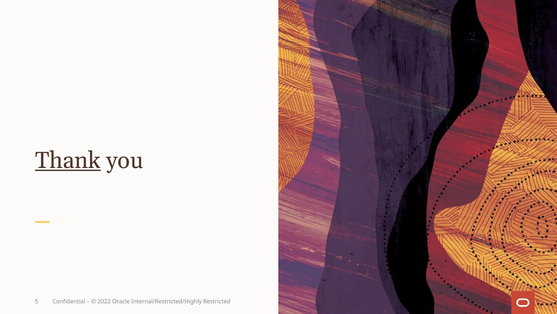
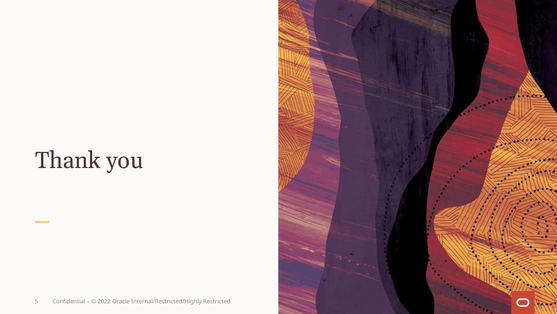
Thank underline: present -> none (68, 160)
